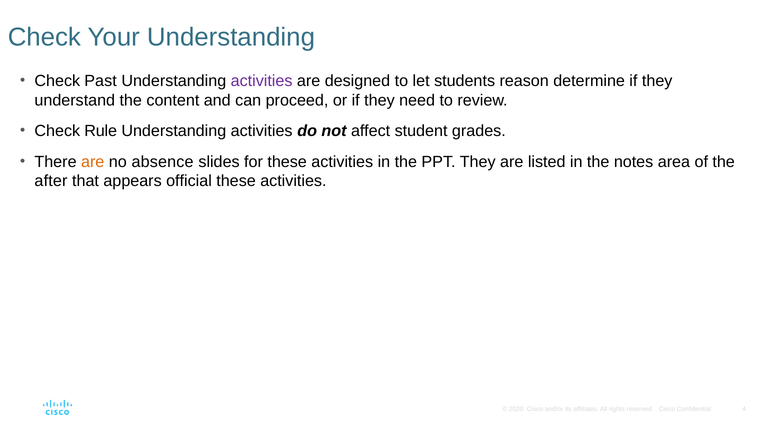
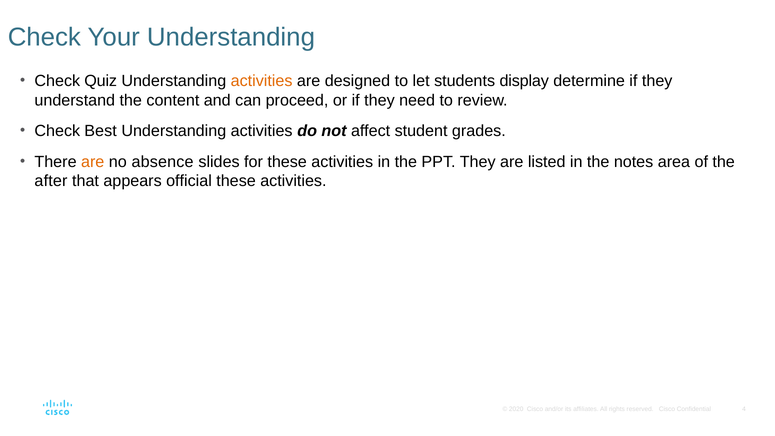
Past: Past -> Quiz (101, 81)
activities colour: purple -> orange (262, 81)
reason: reason -> display (524, 81)
Rule: Rule -> Best (101, 131)
